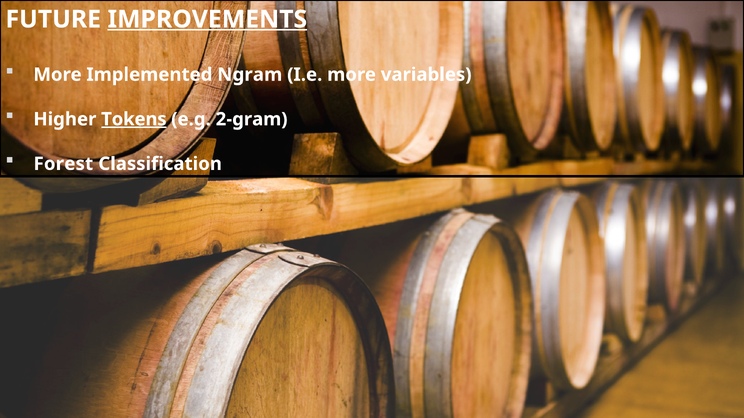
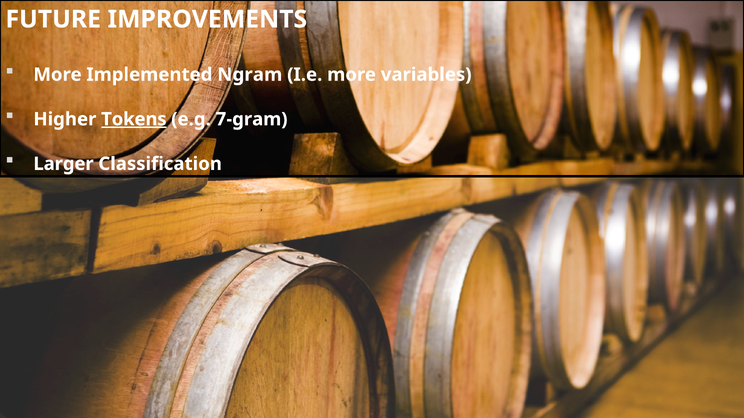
IMPROVEMENTS underline: present -> none (207, 19)
2-gram: 2-gram -> 7-gram (252, 119)
Forest: Forest -> Larger (64, 164)
